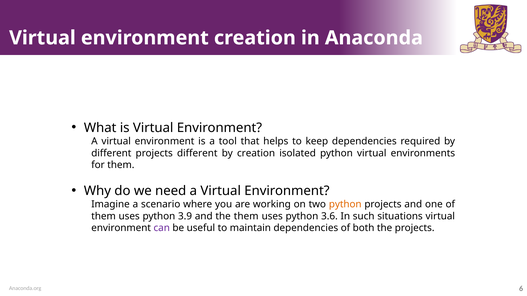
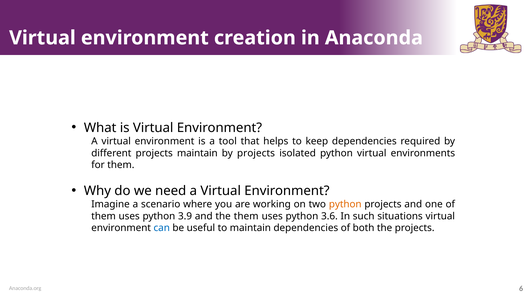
projects different: different -> maintain (197, 153)
by creation: creation -> projects (256, 153)
can colour: purple -> blue (162, 228)
